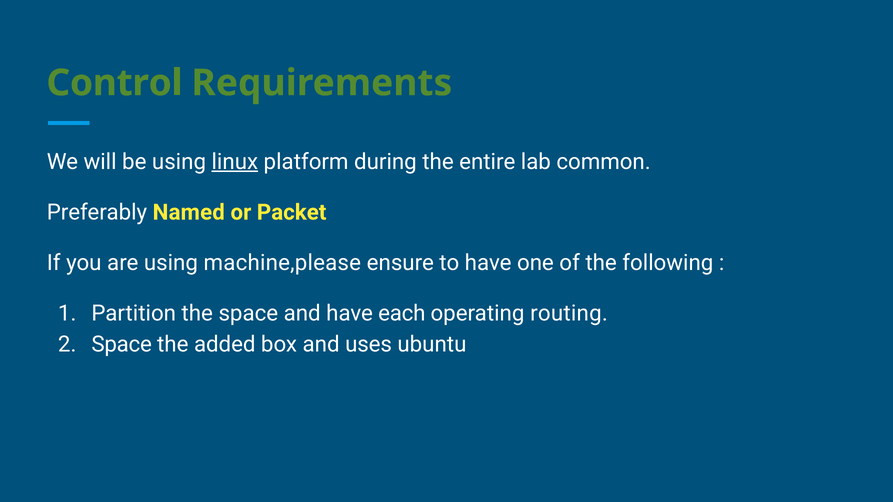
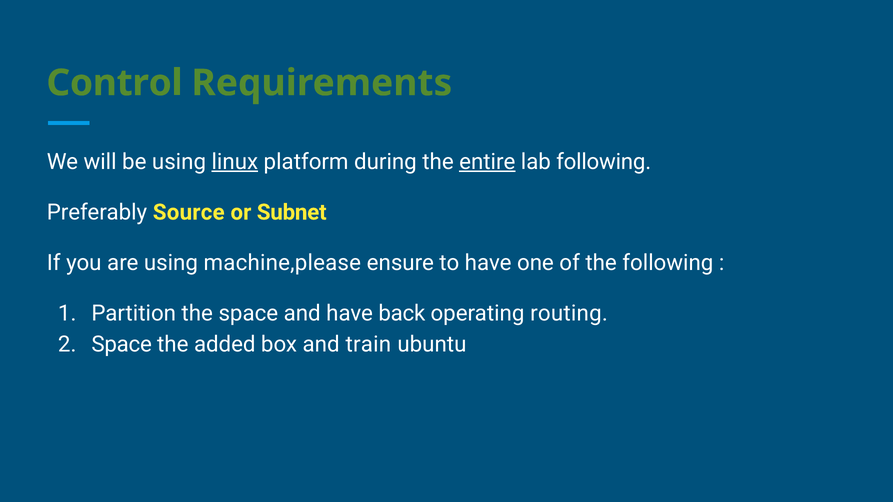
entire underline: none -> present (487, 162)
lab common: common -> following (604, 162)
Named: Named -> Source (189, 212)
Packet: Packet -> Subnet (292, 212)
each: each -> back (402, 314)
uses: uses -> train (368, 344)
